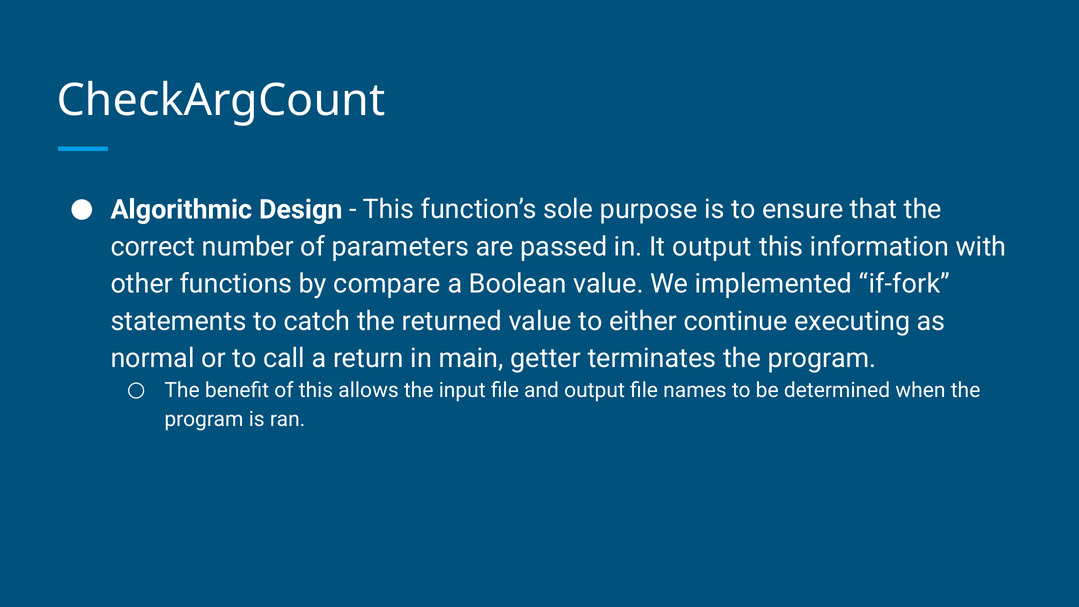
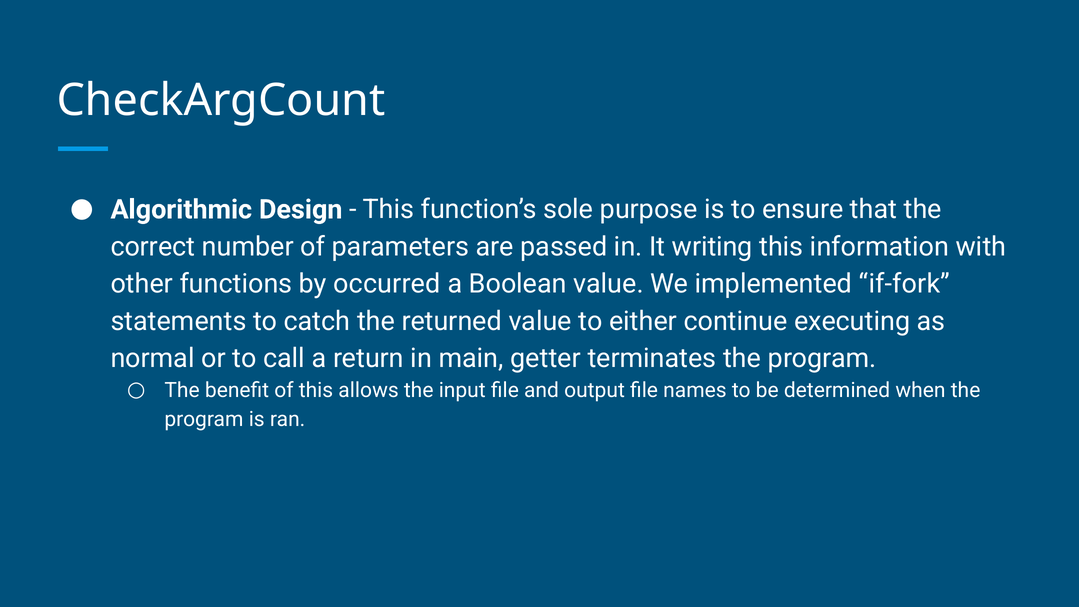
It output: output -> writing (712, 247)
compare: compare -> occurred (387, 284)
